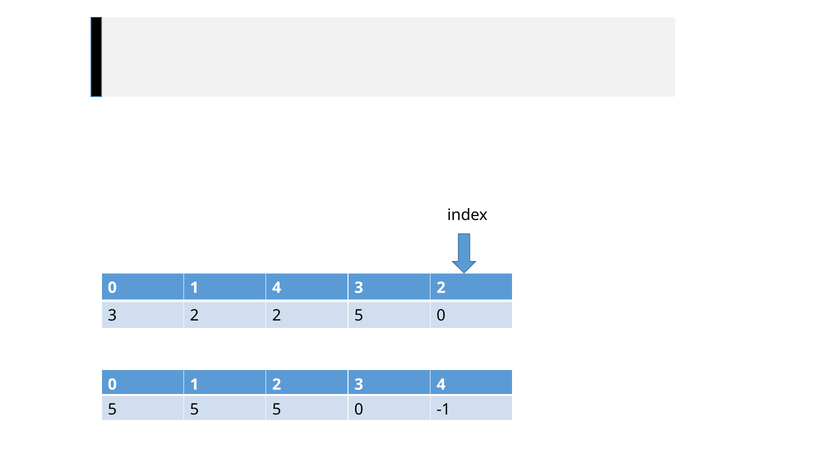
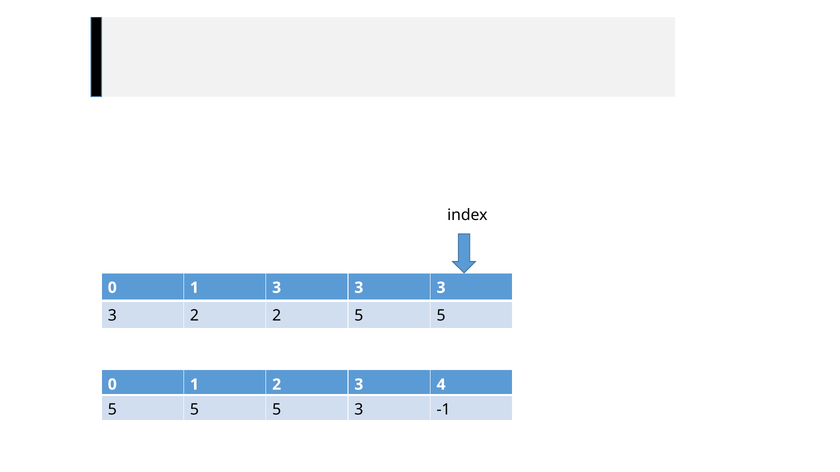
1 4: 4 -> 3 (277, 288)
2: 2 -> 3 (441, 288)
2 5 0: 0 -> 5 (441, 316)
5 5 0: 0 -> 3 (359, 410)
